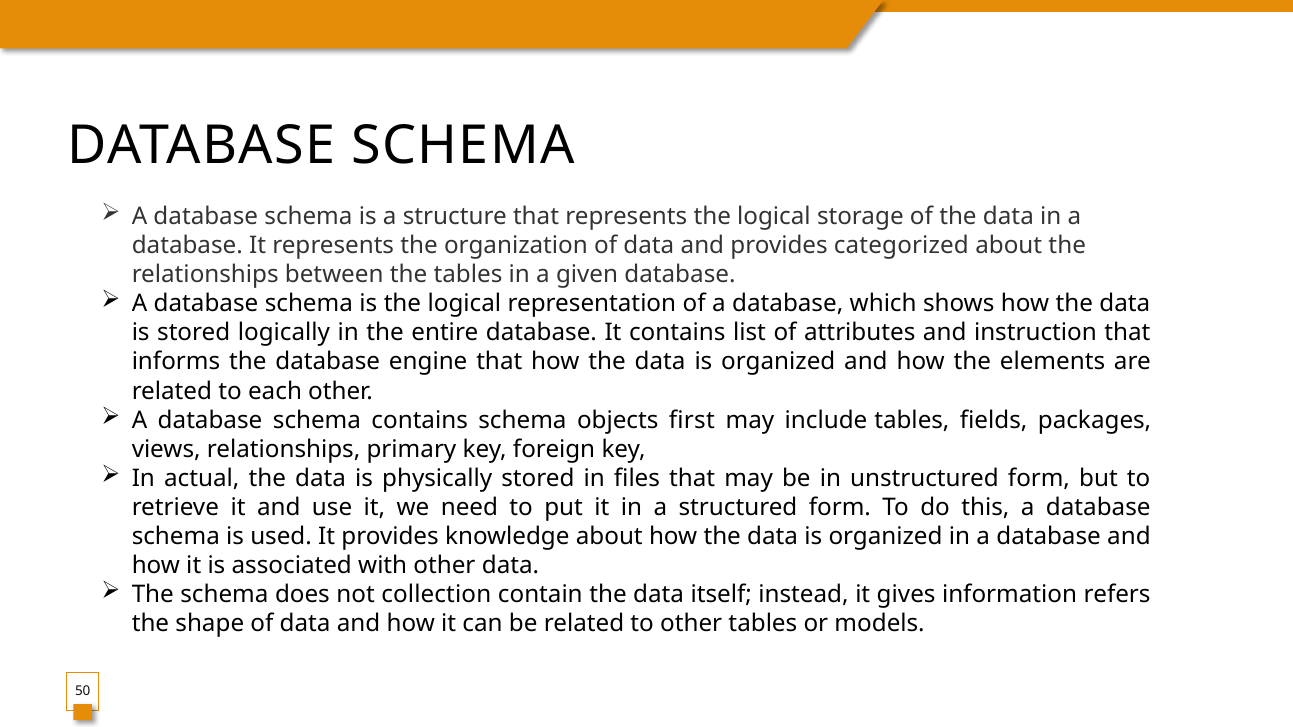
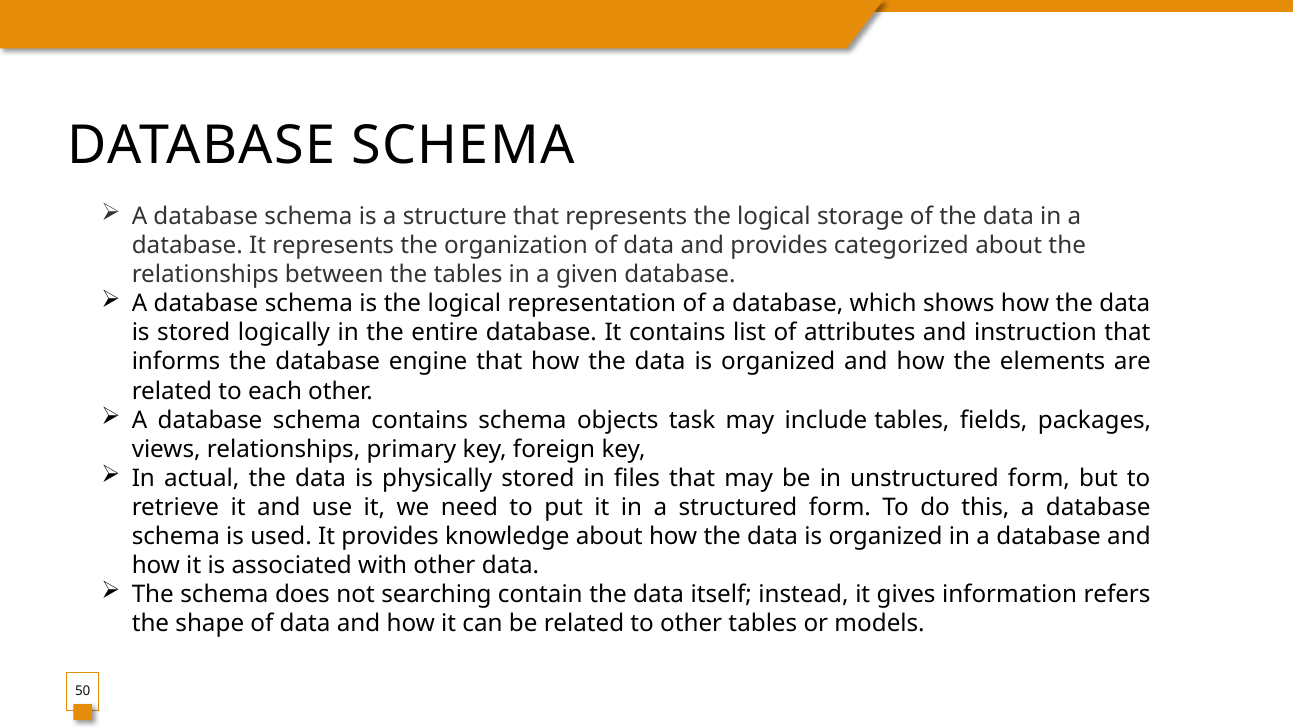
first: first -> task (692, 420)
collection: collection -> searching (436, 595)
